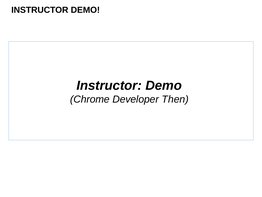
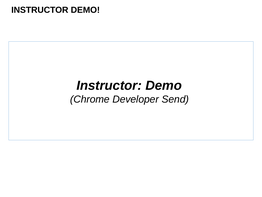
Then: Then -> Send (175, 99)
